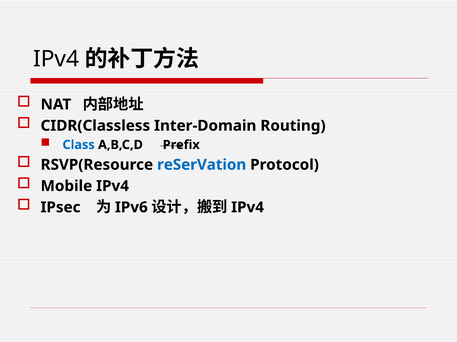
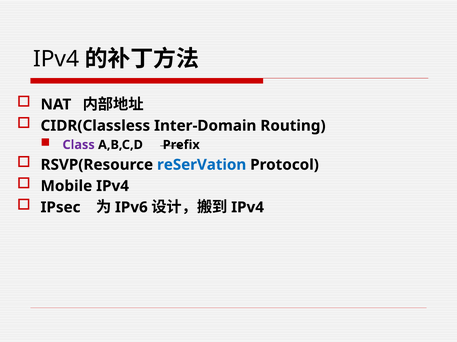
Class colour: blue -> purple (79, 145)
